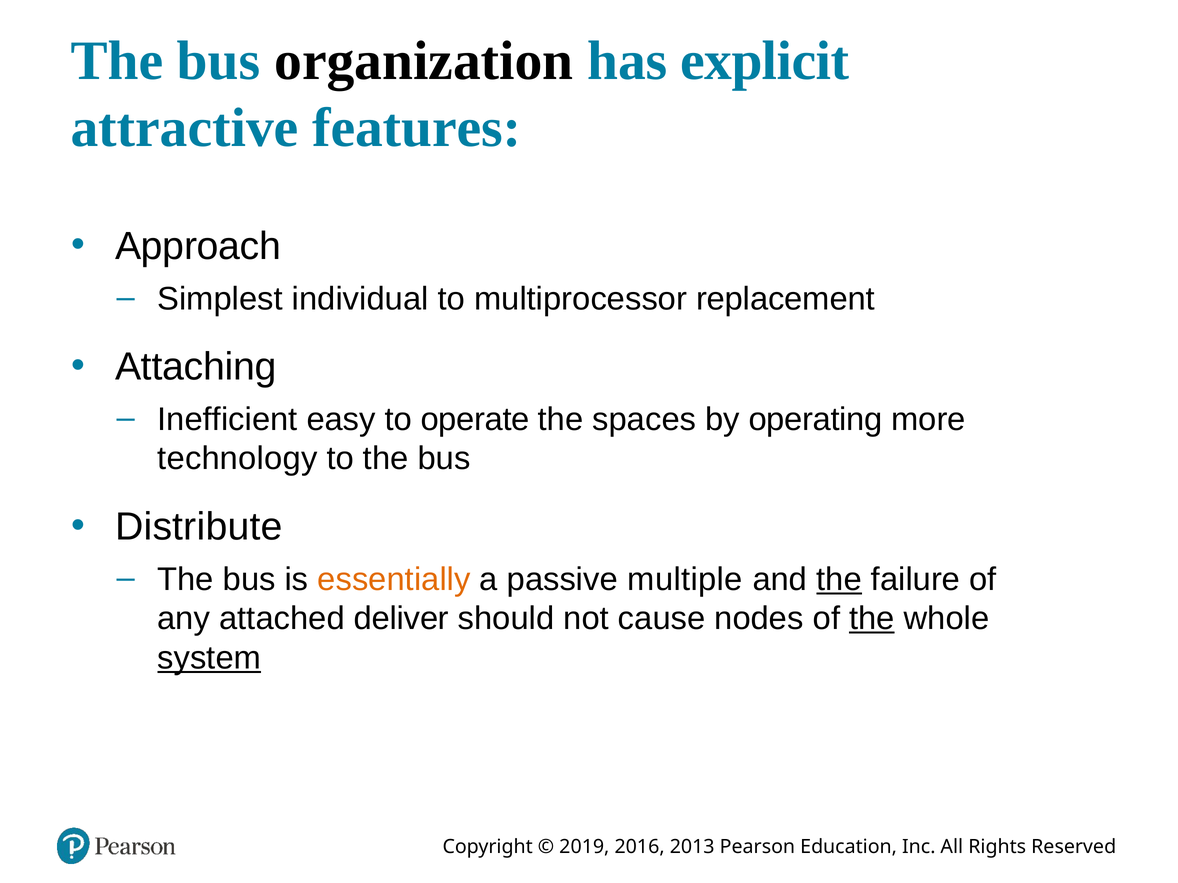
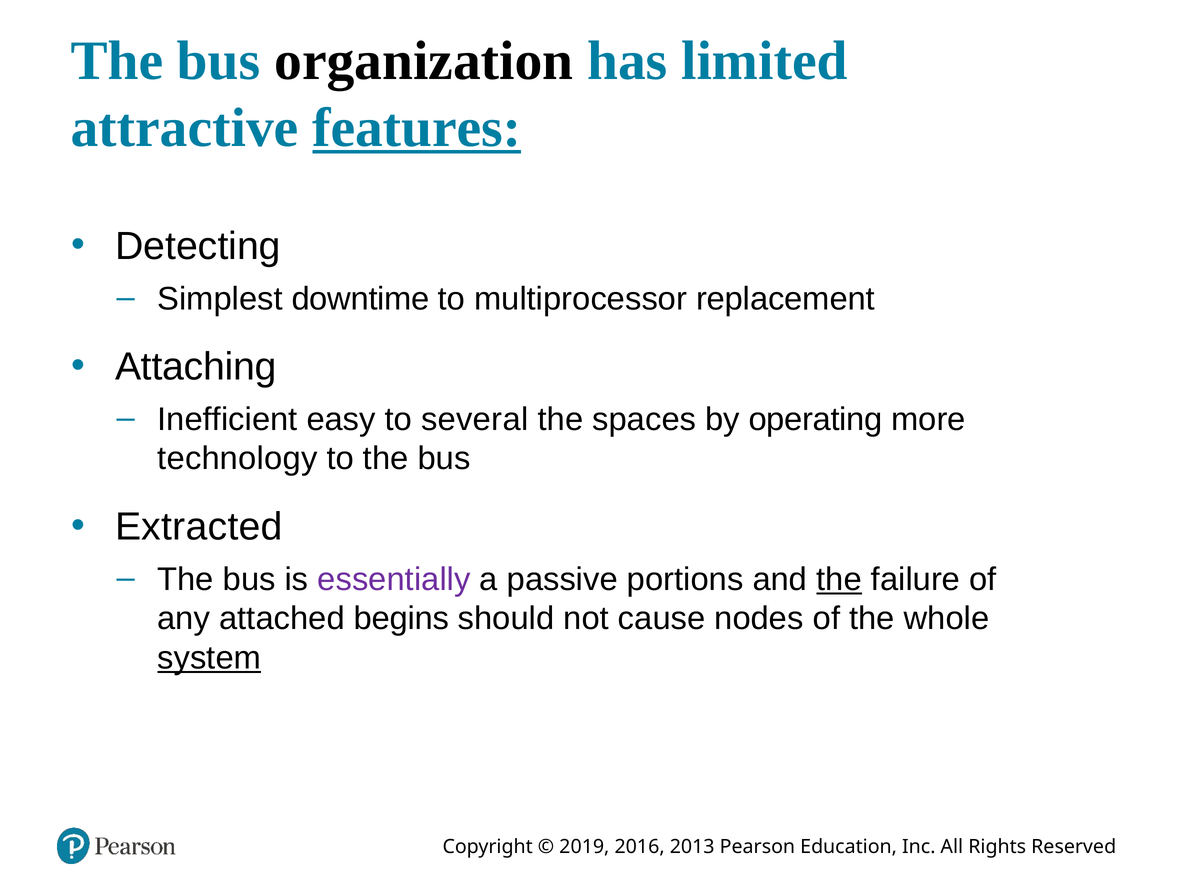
explicit: explicit -> limited (764, 61)
features underline: none -> present (417, 128)
Approach: Approach -> Detecting (198, 246)
individual: individual -> downtime (360, 299)
operate: operate -> several (475, 420)
Distribute: Distribute -> Extracted (199, 527)
essentially colour: orange -> purple (394, 580)
multiple: multiple -> portions (685, 580)
deliver: deliver -> begins (401, 619)
the underline: present -> none (872, 619)
